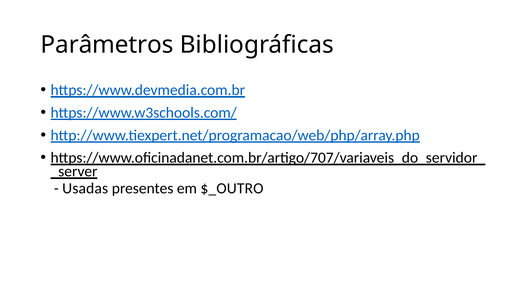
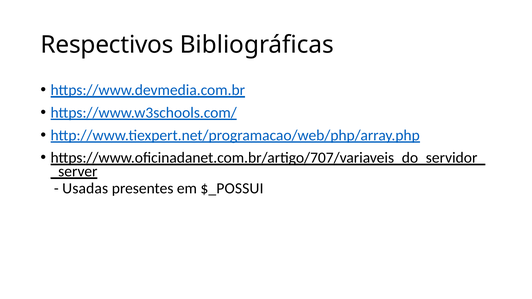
Parâmetros: Parâmetros -> Respectivos (107, 45)
$_OUTRO: $_OUTRO -> $_POSSUI (232, 188)
